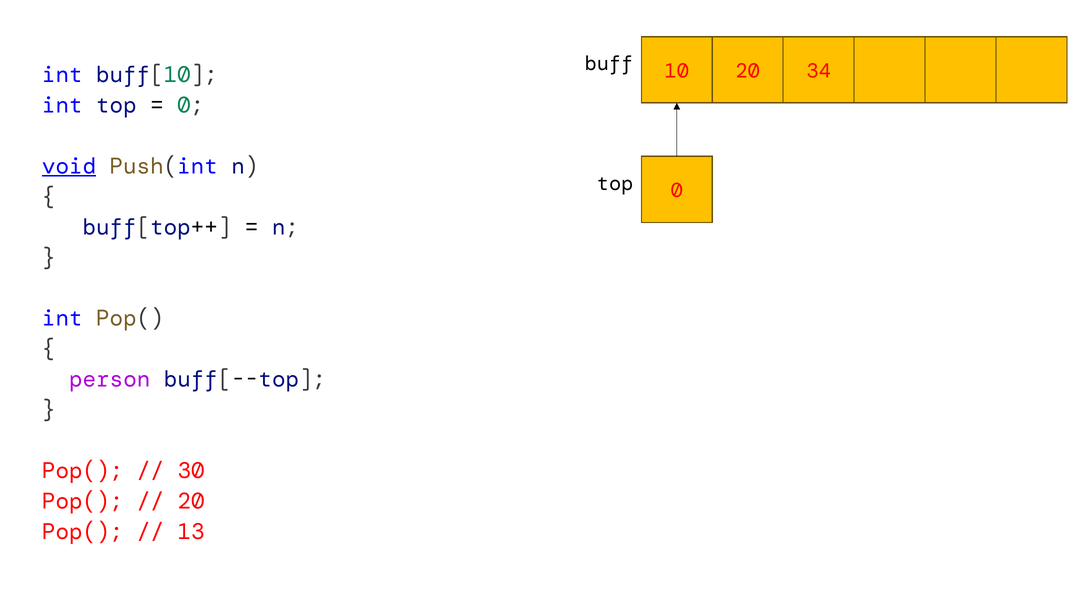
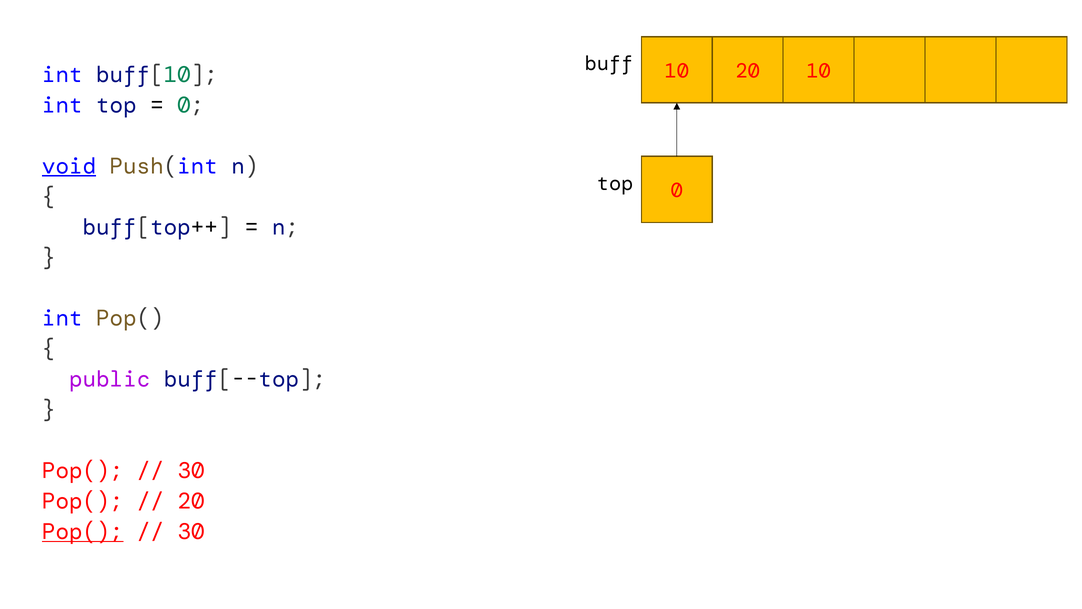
20 34: 34 -> 10 (819, 71)
person: person -> public (110, 379)
Pop( underline: none -> present (83, 531)
13: 13 -> 30 (191, 531)
